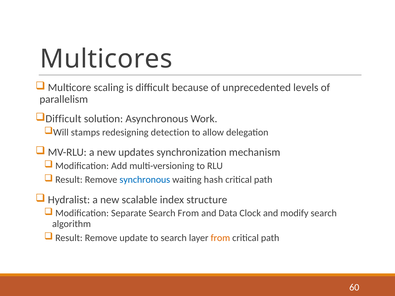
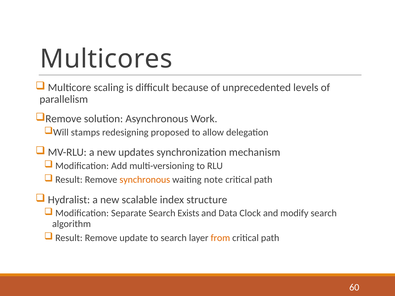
Difficult: Difficult -> Remove (63, 119)
detection: detection -> proposed (170, 132)
synchronous colour: blue -> orange (145, 180)
hash: hash -> note (213, 180)
Search From: From -> Exists (188, 213)
